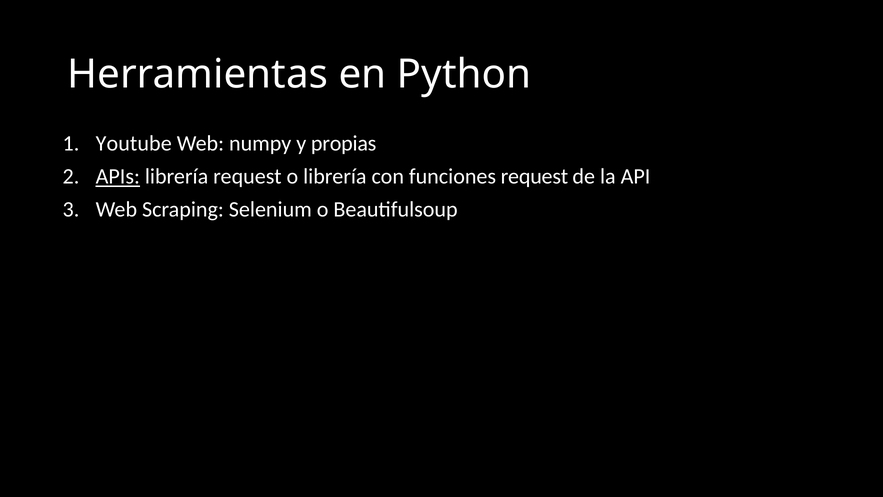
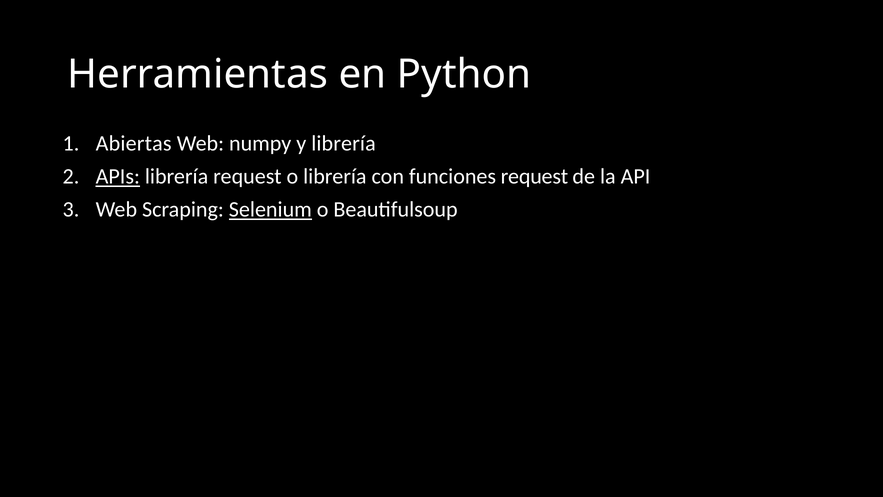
Youtube: Youtube -> Abiertas (134, 143)
y propias: propias -> librería (343, 143)
Selenium underline: none -> present (270, 210)
